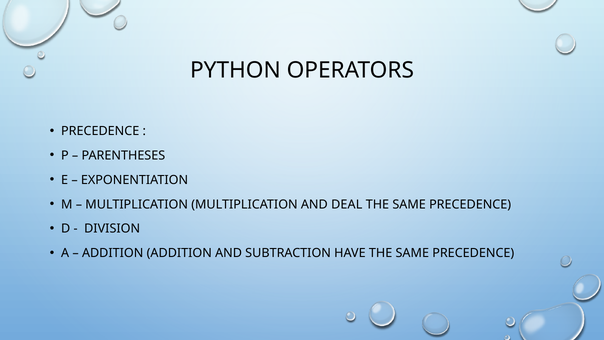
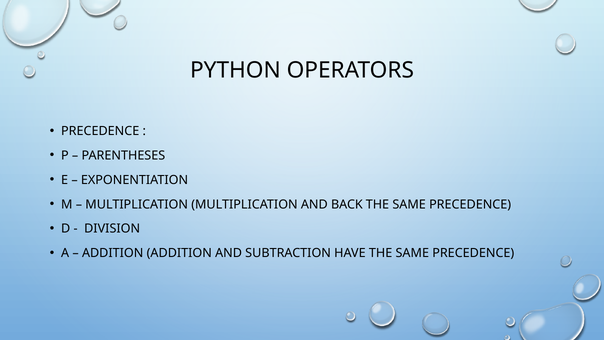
DEAL: DEAL -> BACK (347, 204)
